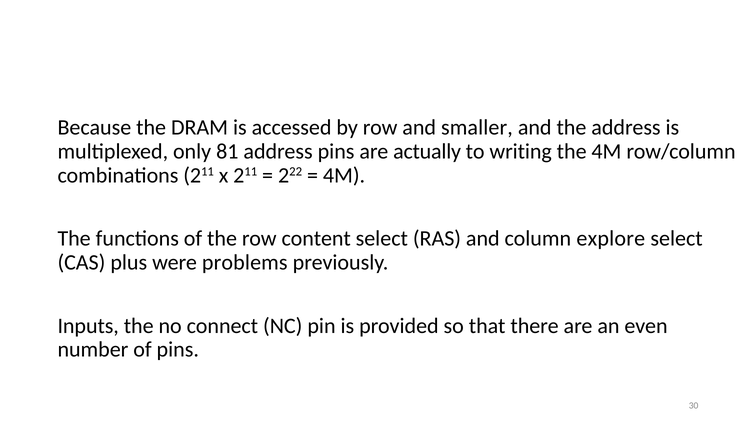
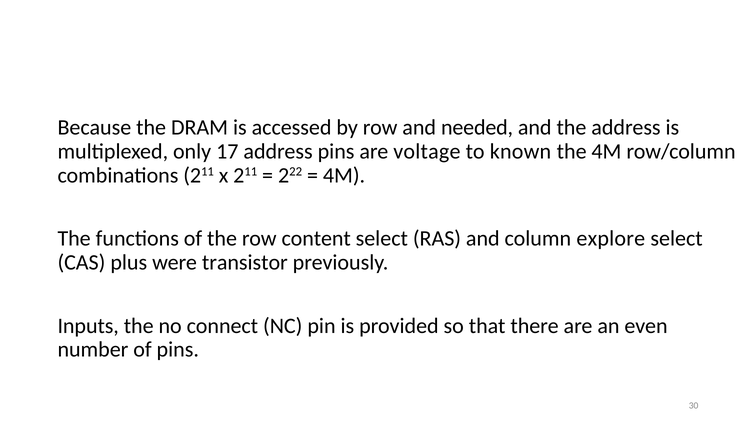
smaller: smaller -> needed (477, 128)
81: 81 -> 17 (227, 152)
actually: actually -> voltage (427, 152)
writing: writing -> known (520, 152)
problems: problems -> transistor (245, 263)
